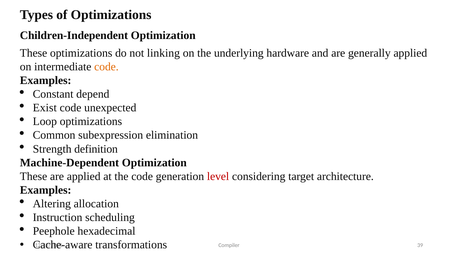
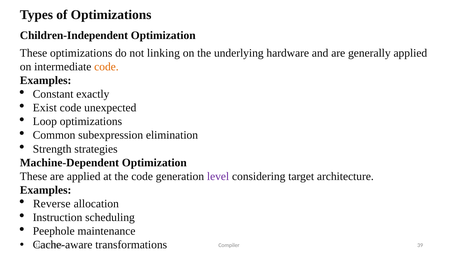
depend: depend -> exactly (93, 94)
definition: definition -> strategies (96, 149)
level colour: red -> purple (218, 177)
Altering: Altering -> Reverse (52, 204)
hexadecimal: hexadecimal -> maintenance (107, 232)
